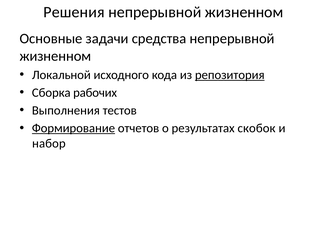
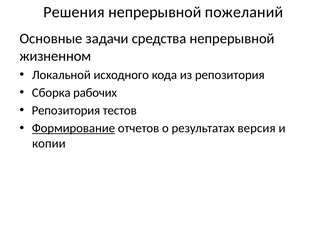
жизненном: жизненном -> пожеланий (244, 12)
репозитория underline: present -> none (230, 75)
Выполнения: Выполнения -> Репозитория (66, 111)
скобок: скобок -> версия (257, 128)
набор: набор -> копии (49, 144)
